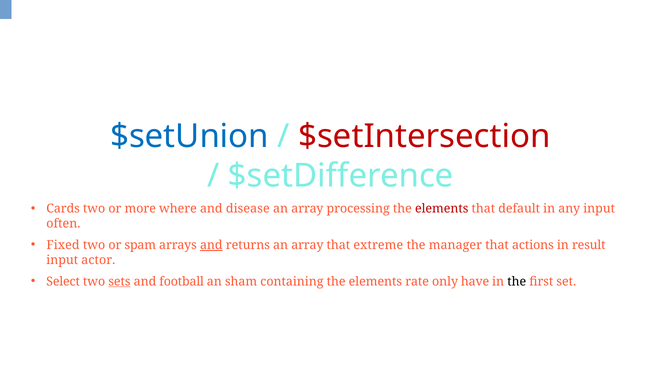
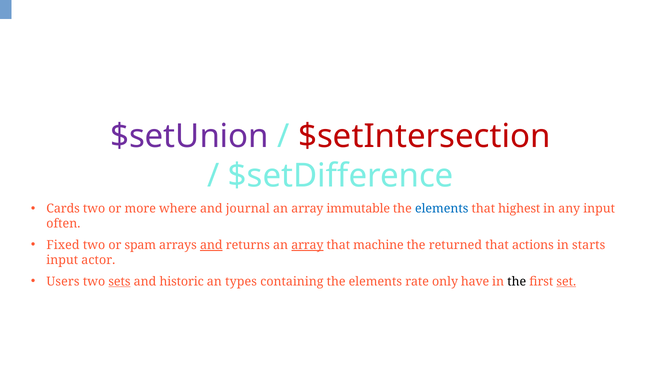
$setUnion colour: blue -> purple (190, 136)
disease: disease -> journal (248, 209)
processing: processing -> immutable (358, 209)
elements colour: red -> blue (442, 209)
default: default -> highest (519, 209)
array underline: none -> present (307, 245)
extreme: extreme -> machine (378, 245)
manager: manager -> returned (455, 245)
result: result -> starts (589, 245)
Select: Select -> Users (63, 281)
football: football -> historic (182, 281)
sham: sham -> types (241, 281)
set underline: none -> present (566, 281)
